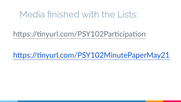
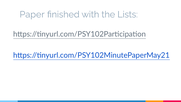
Media: Media -> Paper (32, 14)
